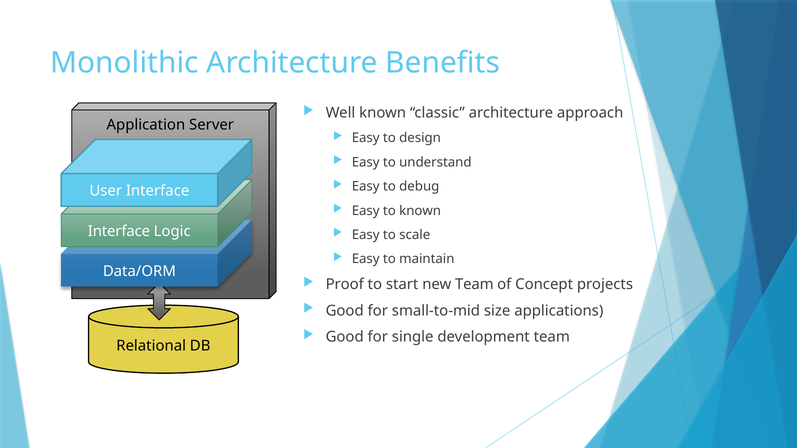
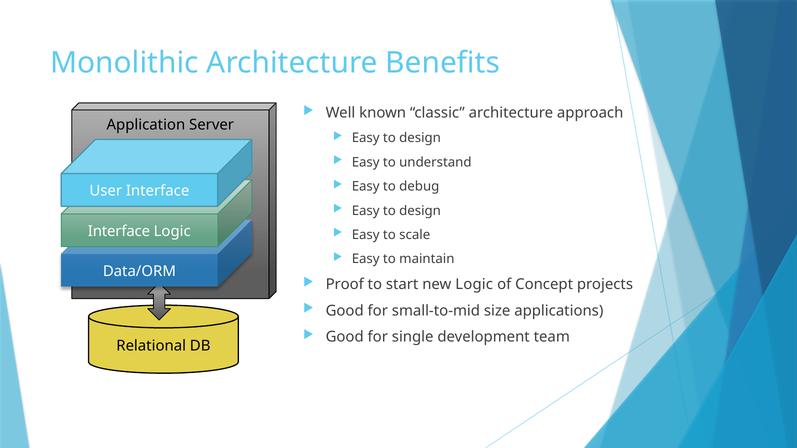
known: known -> design (420, 211)
new Team: Team -> Logic (474, 285)
